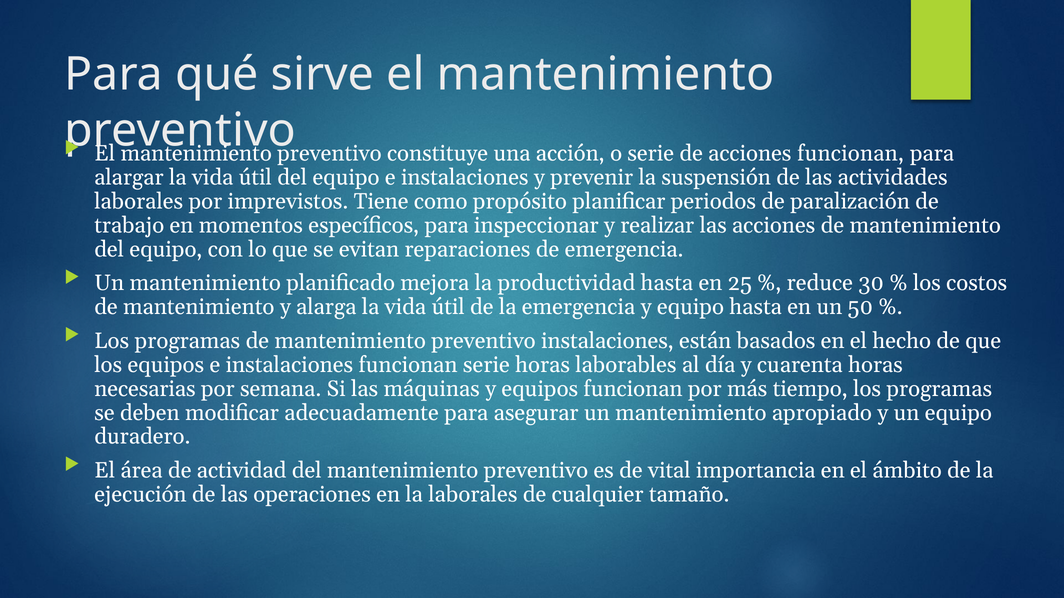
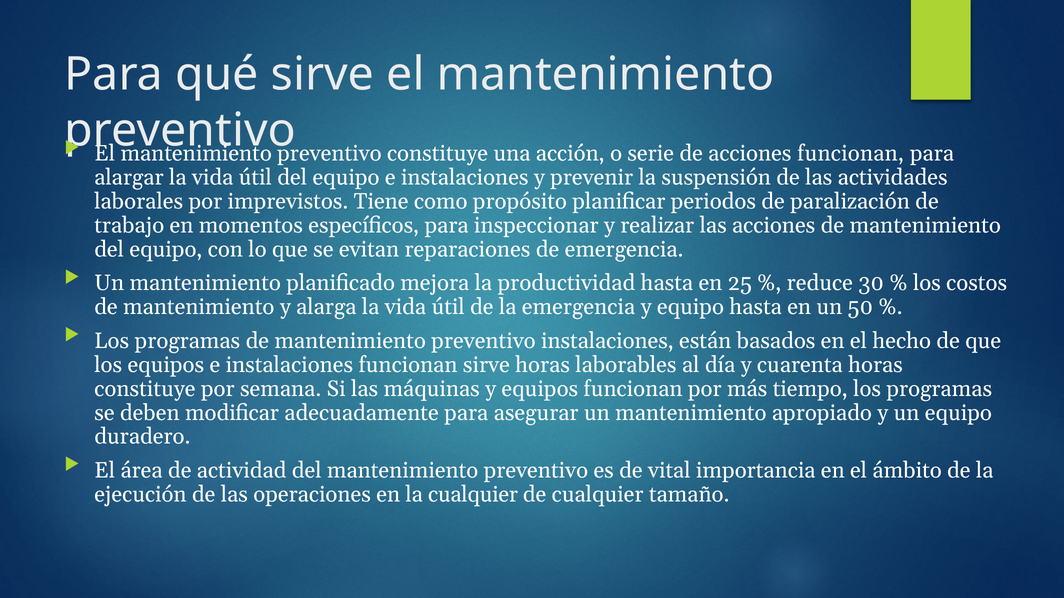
funcionan serie: serie -> sirve (486, 365)
necesarias: necesarias -> constituye (145, 389)
la laborales: laborales -> cualquier (473, 495)
